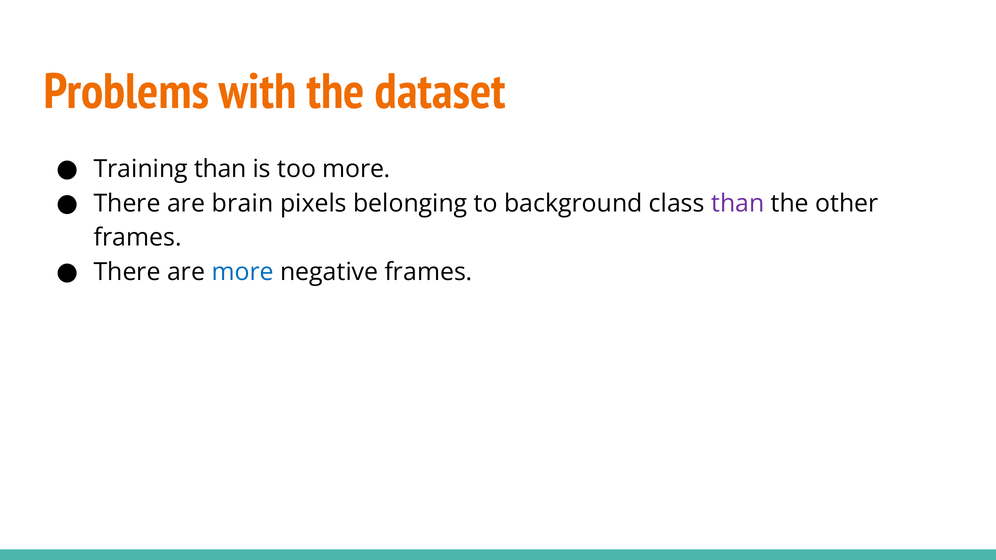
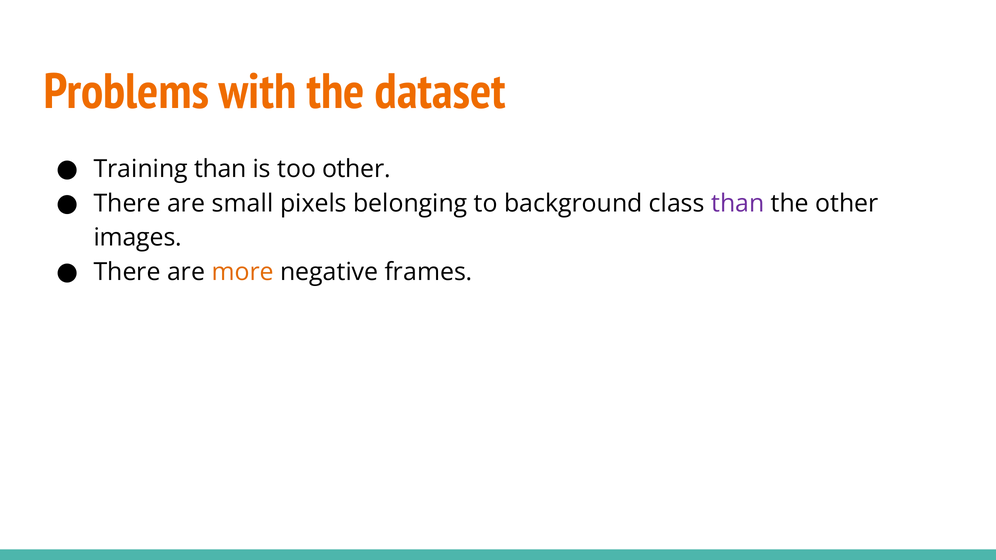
too more: more -> other (356, 169)
brain: brain -> small (243, 203)
frames: frames -> images (138, 238)
more colour: blue -> orange (243, 272)
